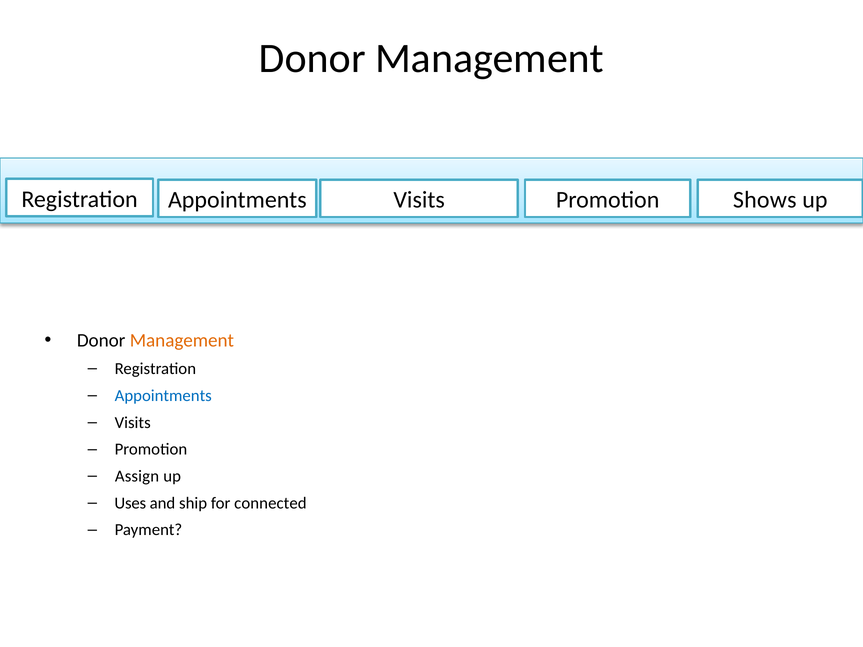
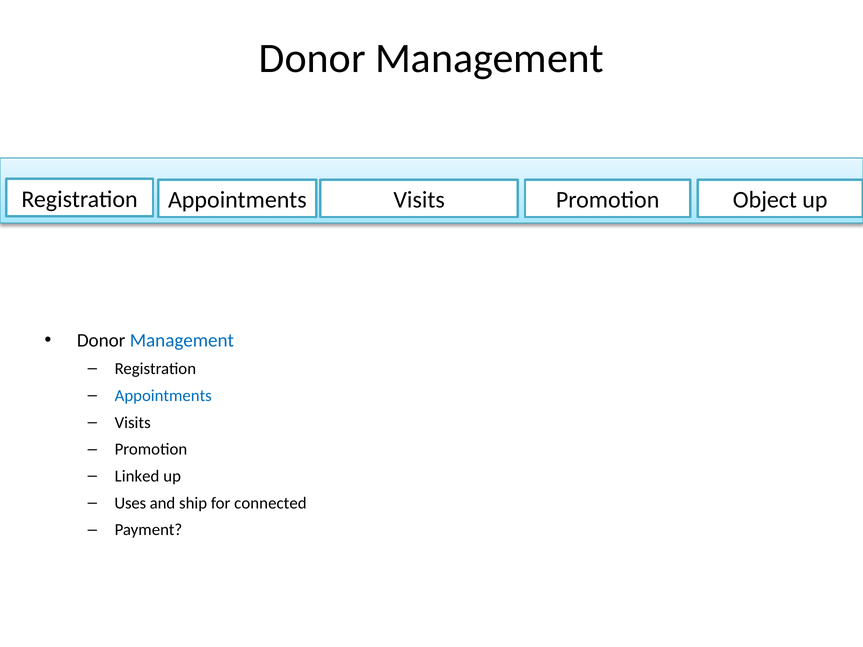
Shows: Shows -> Object (765, 200)
Management colour: orange -> blue (182, 341)
Assign: Assign -> Linked (137, 476)
